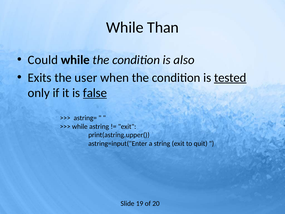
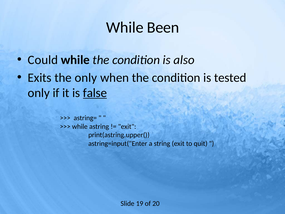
Than: Than -> Been (163, 27)
the user: user -> only (86, 78)
tested underline: present -> none (230, 78)
